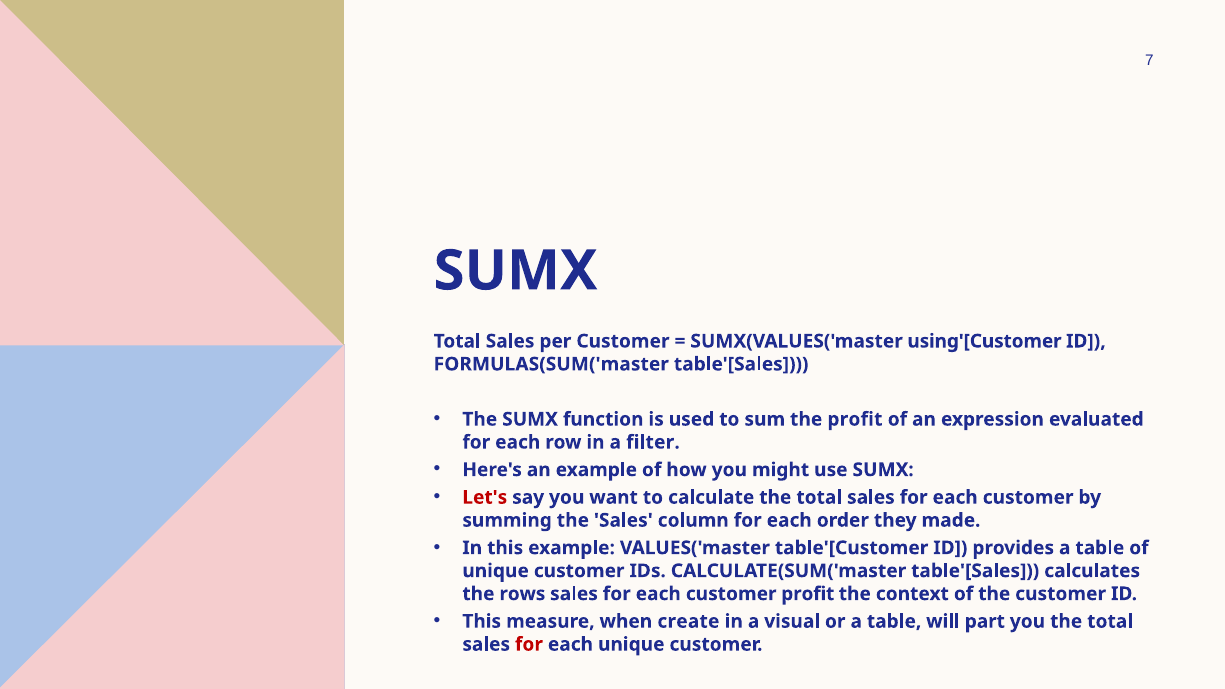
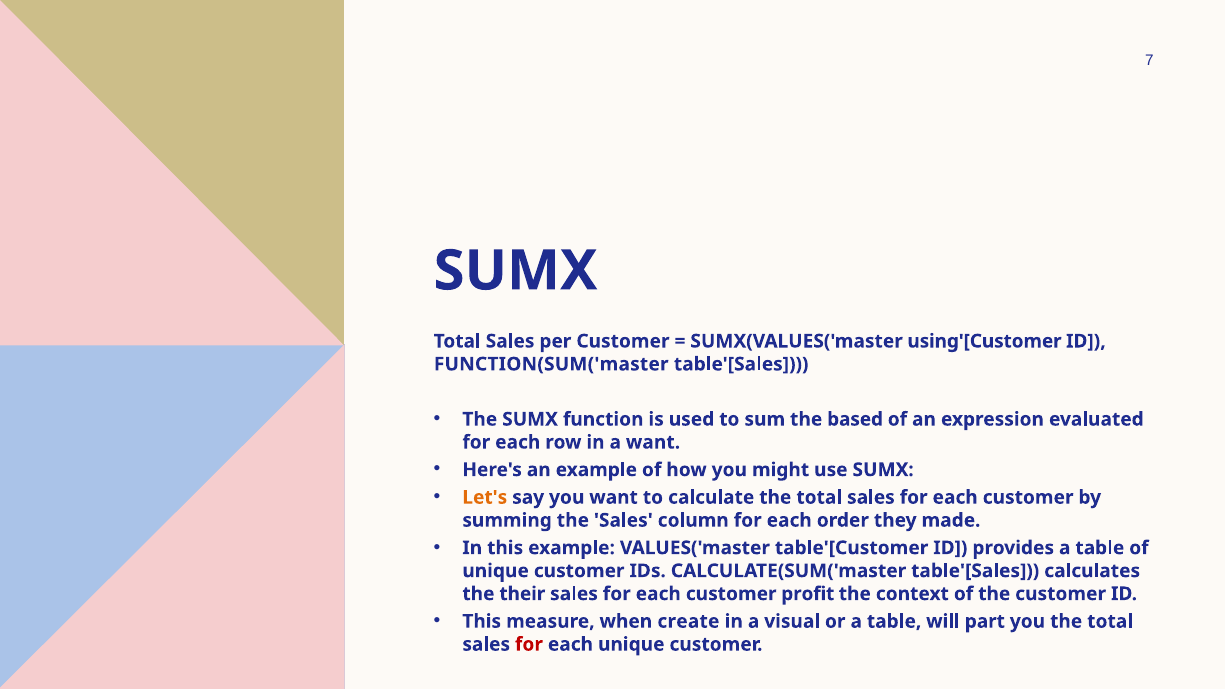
FORMULAS(SUM('master: FORMULAS(SUM('master -> FUNCTION(SUM('master (551, 364)
the profit: profit -> based (855, 419)
a filter: filter -> want (653, 442)
Let's colour: red -> orange (485, 497)
rows: rows -> their (522, 594)
